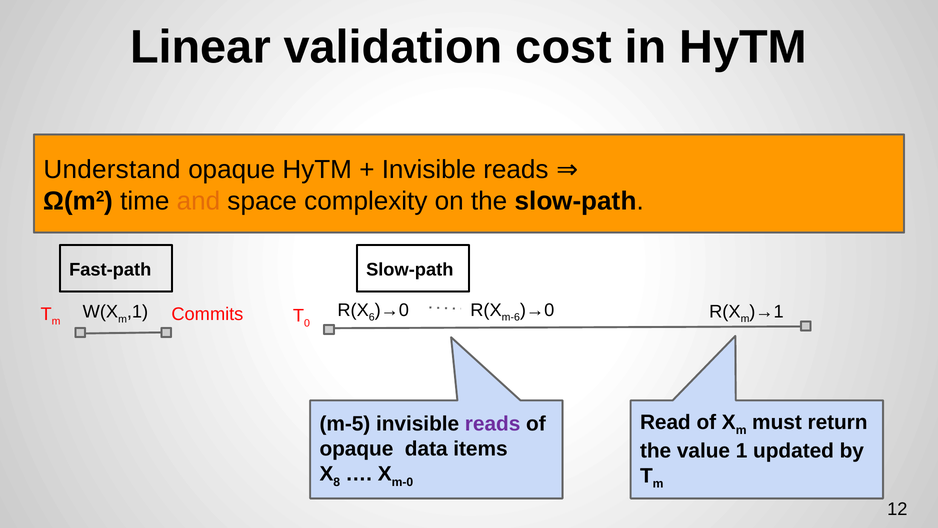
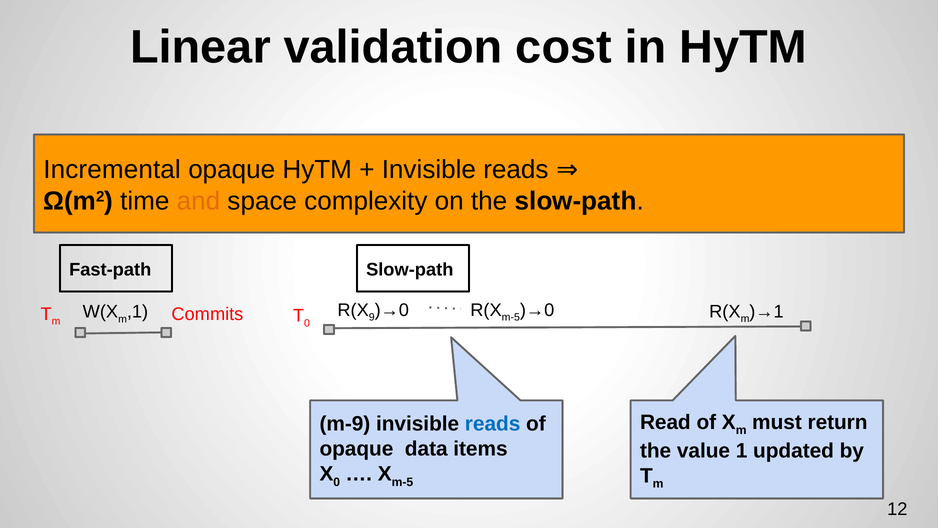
Understand: Understand -> Incremental (112, 170)
6: 6 -> 9 (372, 317)
m-6: m-6 -> m-5 (511, 317)
m-5: m-5 -> m-9 (345, 424)
reads colour: purple -> blue (493, 424)
8: 8 -> 0 (337, 482)
m-0: m-0 -> m-5 (402, 482)
